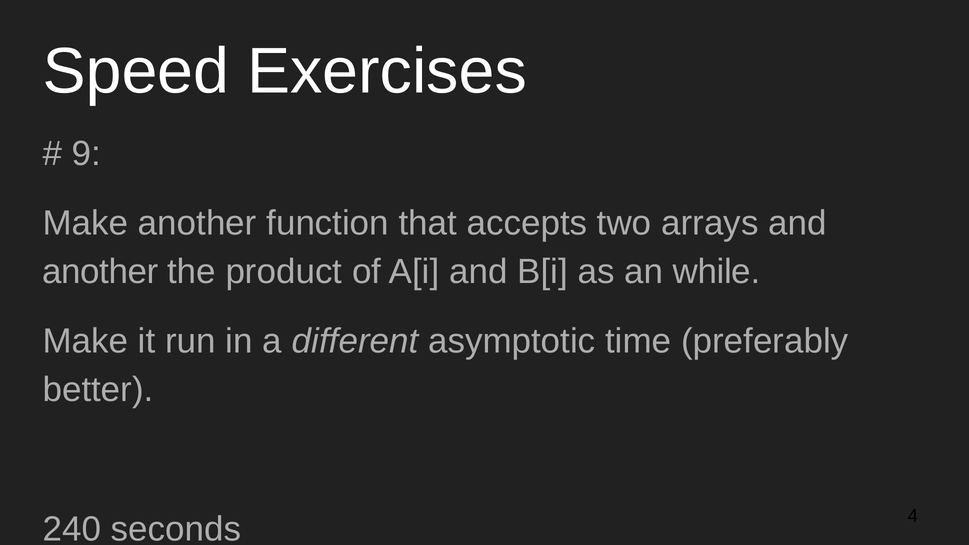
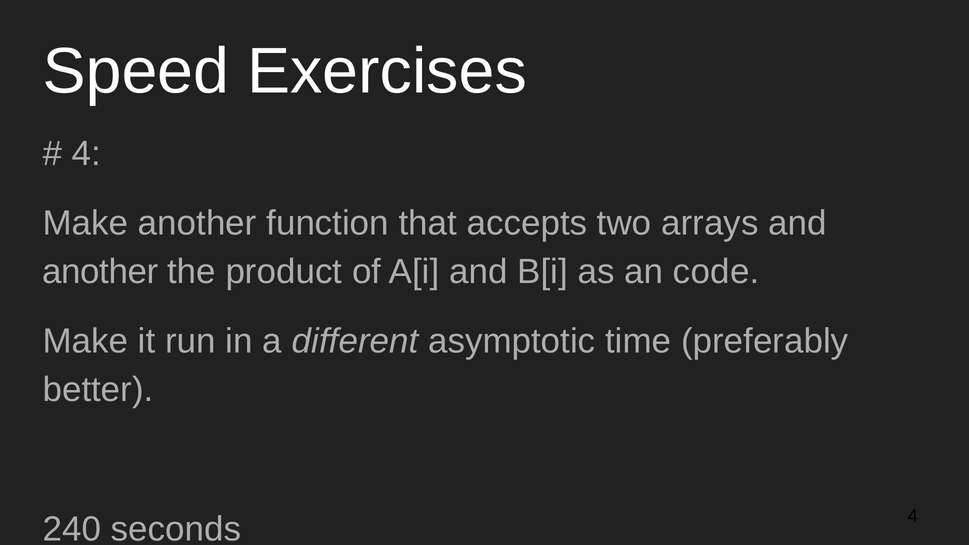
9: 9 -> 4 (86, 153)
while: while -> code (716, 272)
